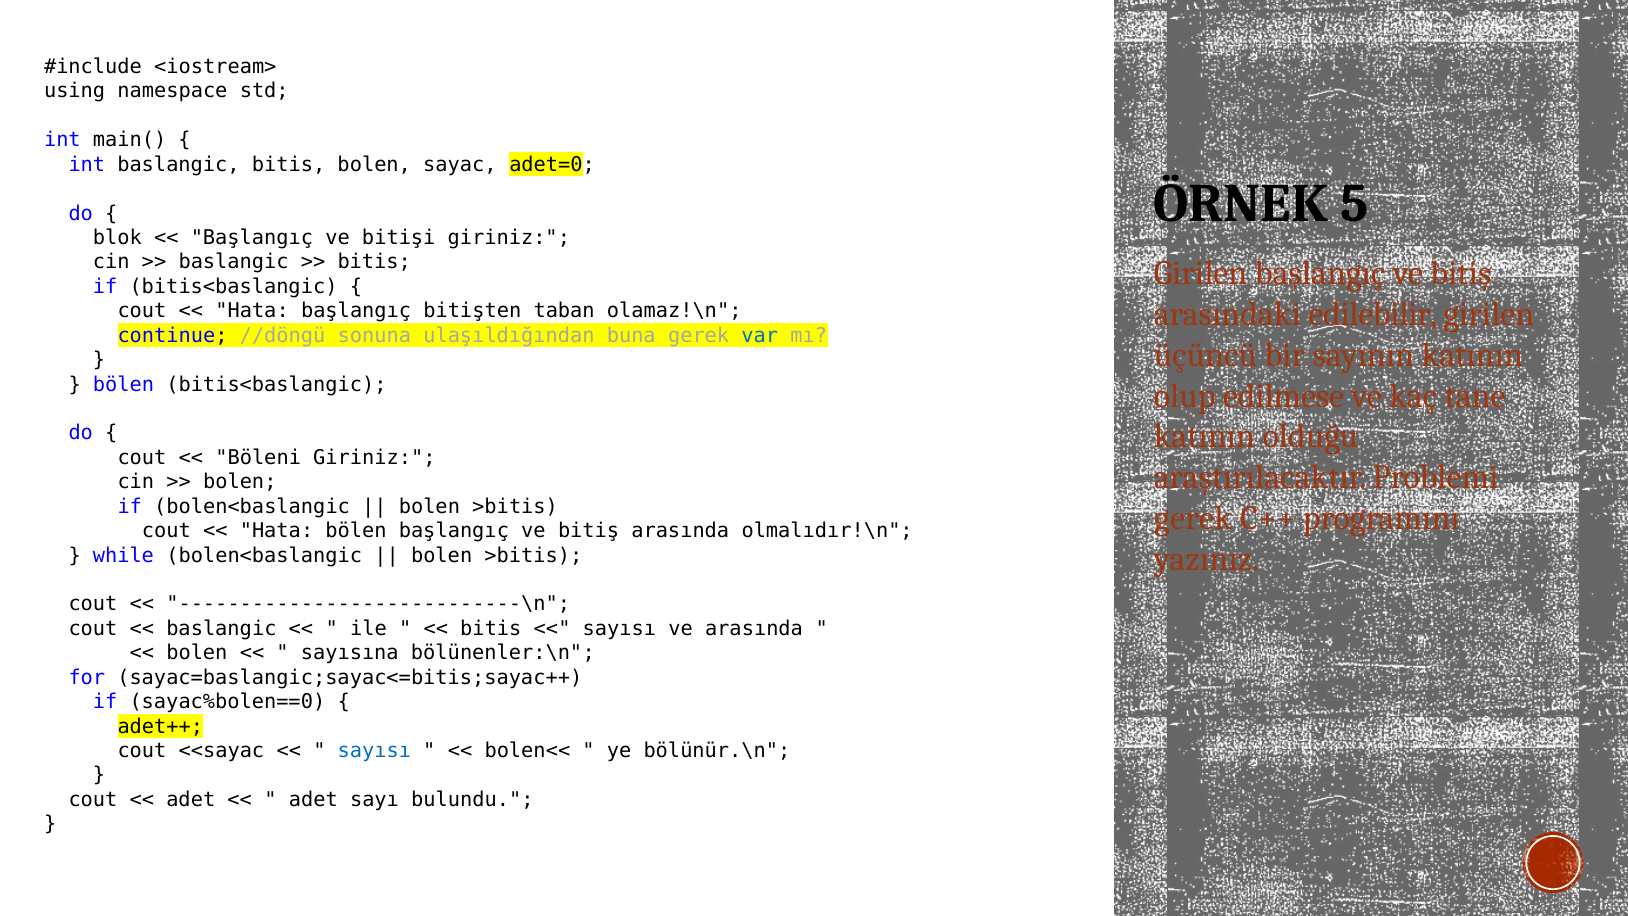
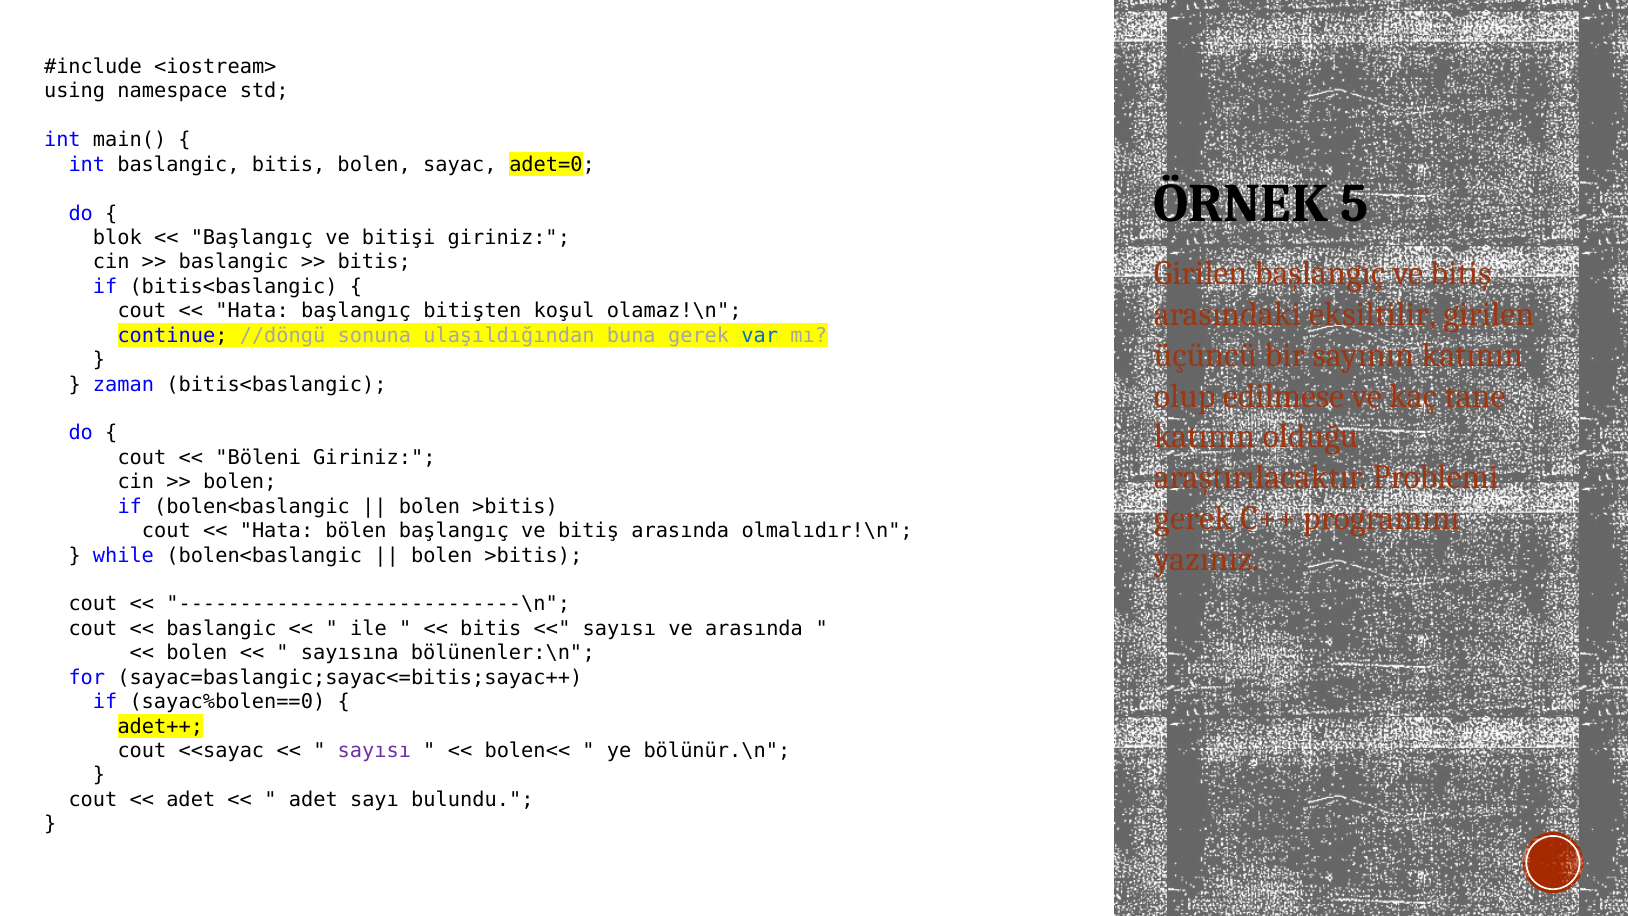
edilebilir: edilebilir -> eksiltilir (1373, 314)
taban: taban -> koşul (564, 311)
bölen: bölen -> zaman (123, 384)
sayısı colour: blue -> purple (374, 751)
